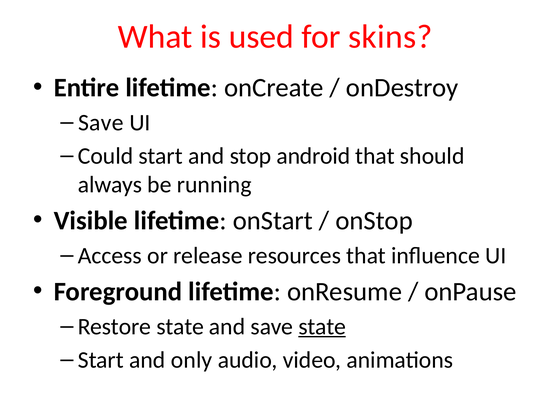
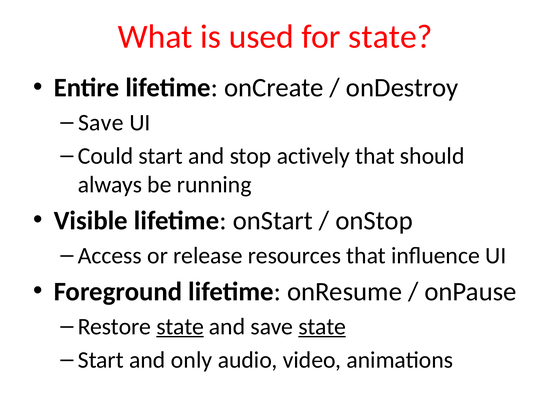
for skins: skins -> state (390, 37)
android: android -> actively (313, 156)
state underline: none -> present (180, 327)
